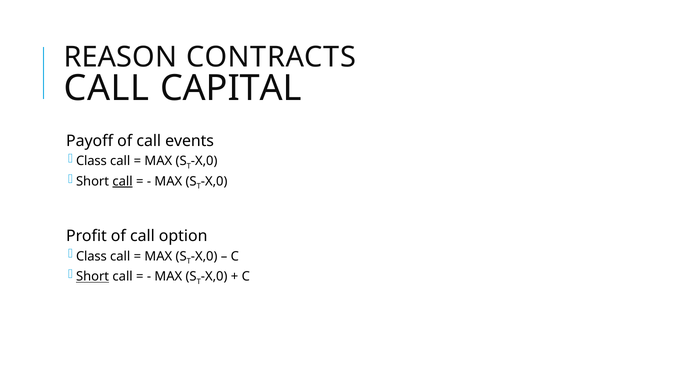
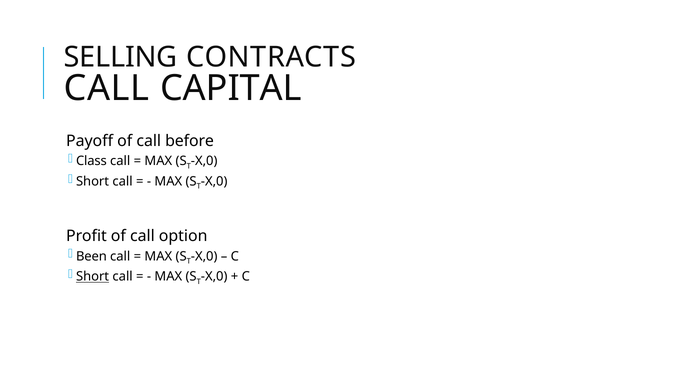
REASON: REASON -> SELLING (121, 57)
events: events -> before (190, 141)
call underline: present -> none (123, 182)
Class: Class -> Been (91, 256)
